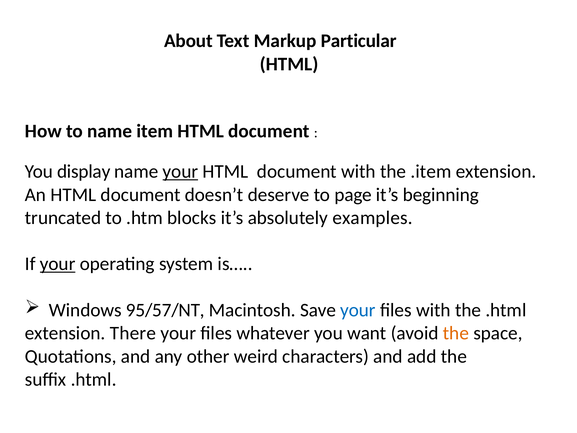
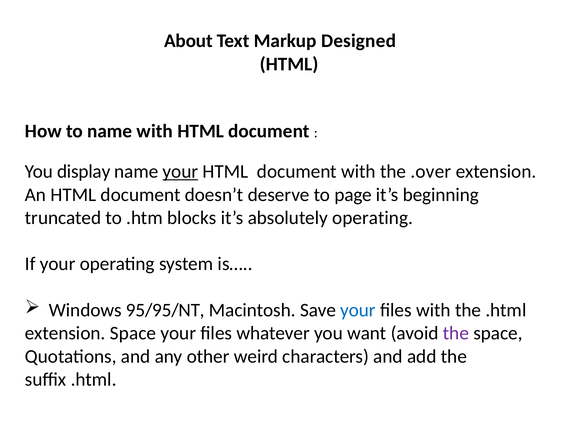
Particular: Particular -> Designed (359, 41)
name item: item -> with (155, 131)
.item: .item -> .over (431, 171)
absolutely examples: examples -> operating (373, 218)
your underline: present -> none (58, 264)
95/57/NT: 95/57/NT -> 95/95/NT (165, 310)
extension There: There -> Space (133, 333)
the colour: orange -> purple (456, 333)
